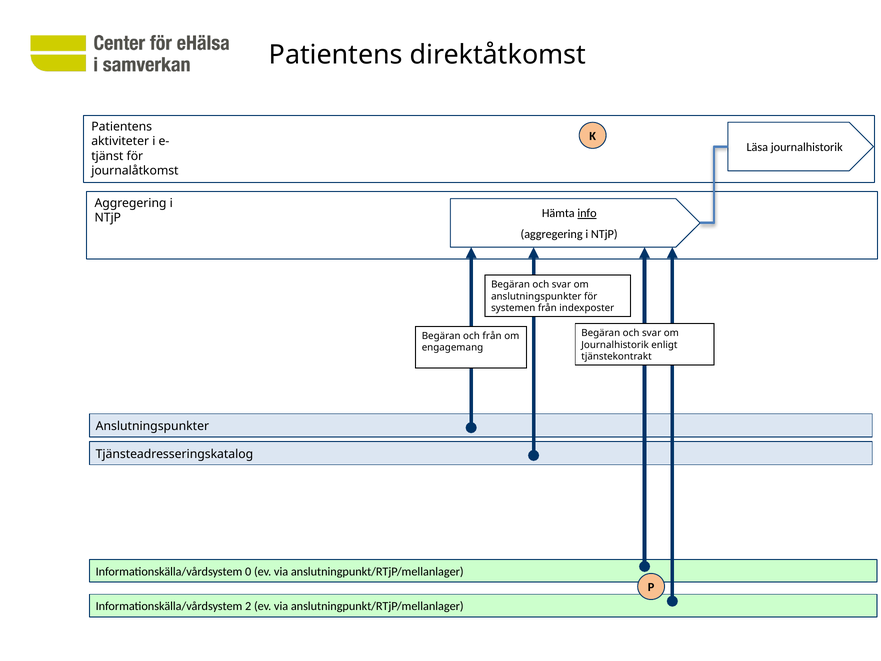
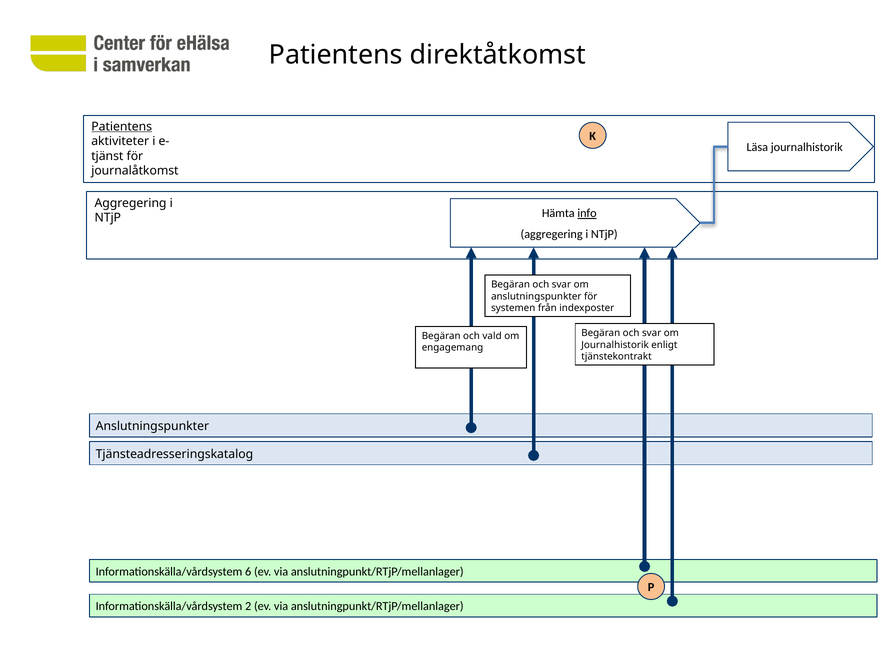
Patientens underline: none -> present (122, 127)
och från: från -> vald (492, 336)
0: 0 -> 6 (248, 571)
